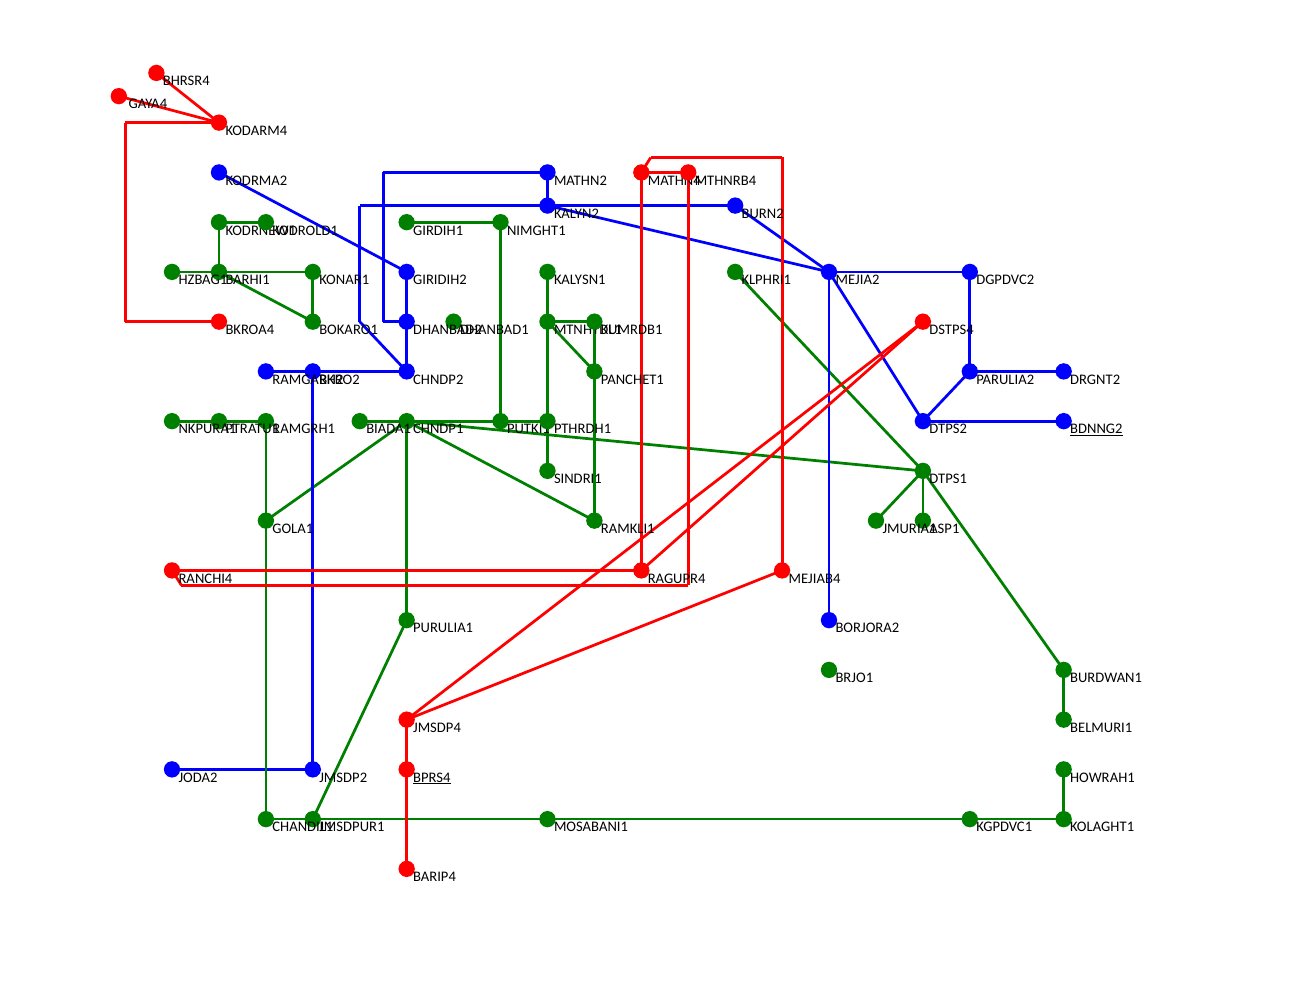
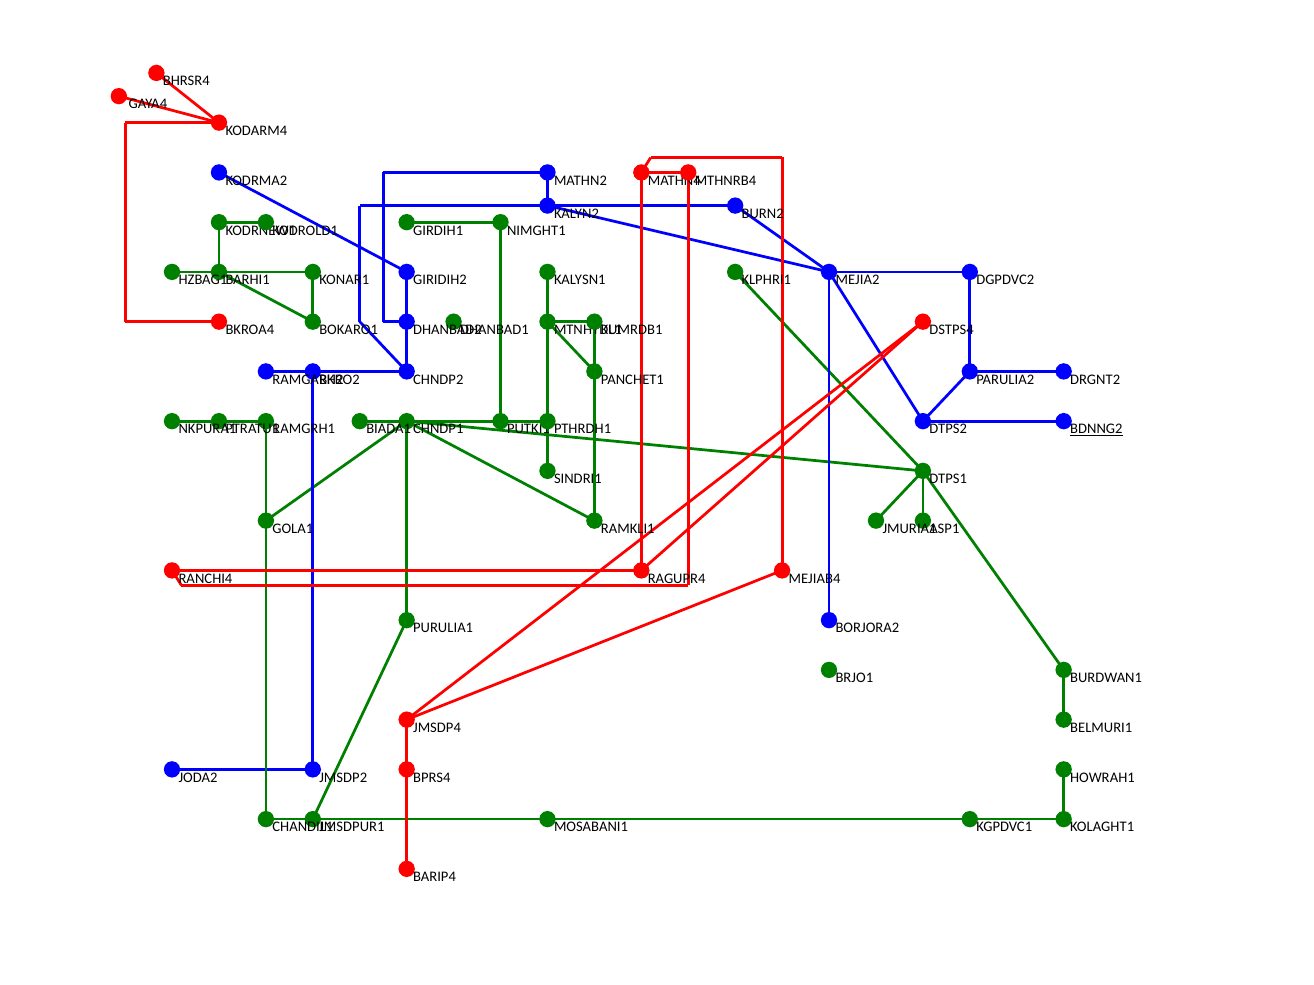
BPRS4 underline: present -> none (432, 778)
